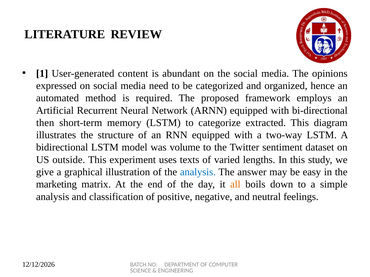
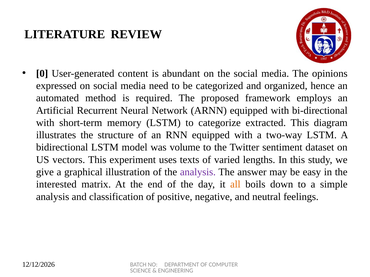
1: 1 -> 0 (42, 74)
then: then -> with (45, 123)
outside: outside -> vectors (69, 160)
analysis colour: blue -> purple (198, 172)
marketing: marketing -> interested (56, 185)
